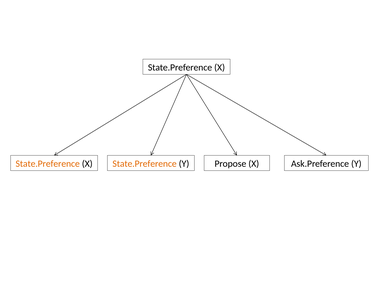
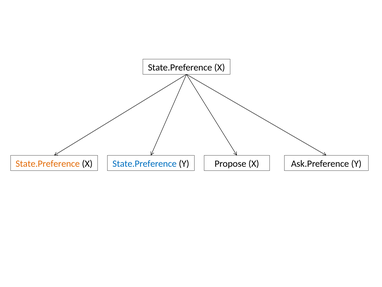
State.Preference colour: orange -> blue (145, 163)
